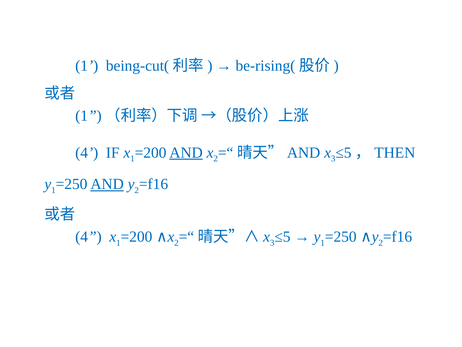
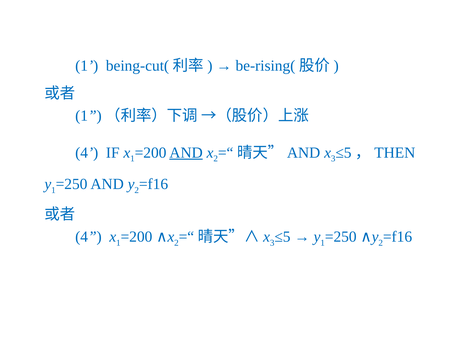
AND underline: present -> none (107, 184)
